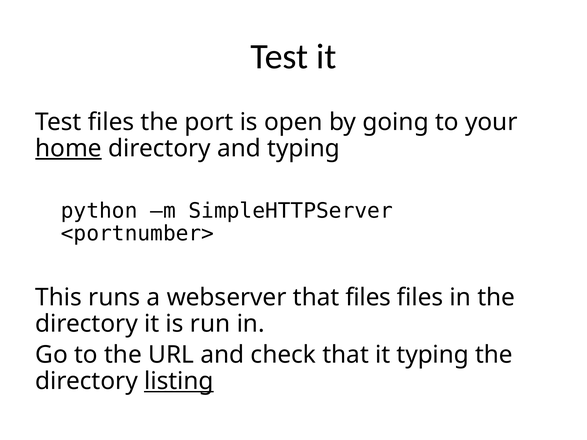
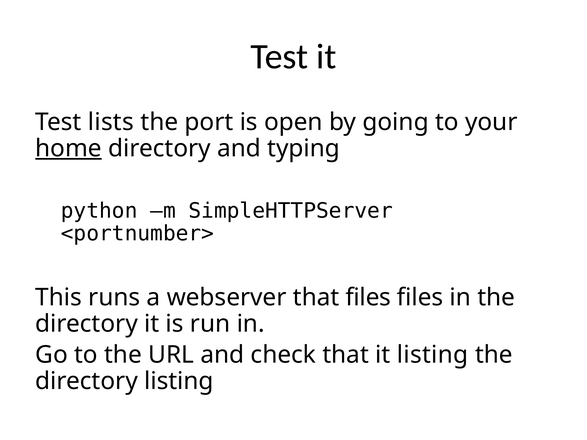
Test files: files -> lists (111, 122)
it typing: typing -> listing (433, 355)
listing underline: present -> none (179, 381)
